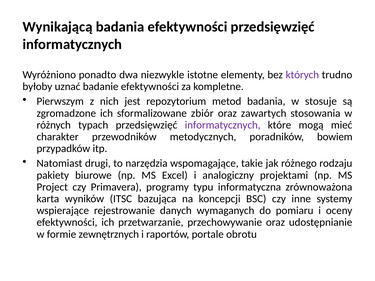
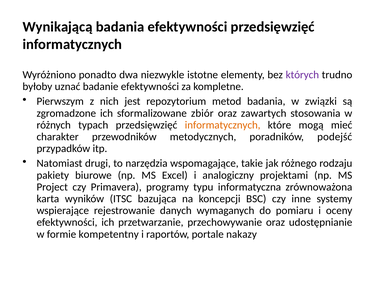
stosuje: stosuje -> związki (321, 101)
informatycznych colour: purple -> orange (223, 125)
bowiem: bowiem -> podejść (335, 137)
zewnętrznych: zewnętrznych -> kompetentny (109, 234)
obrotu: obrotu -> nakazy (242, 234)
